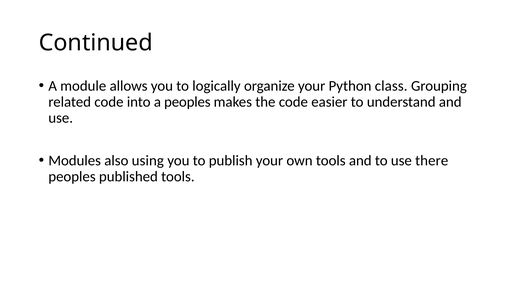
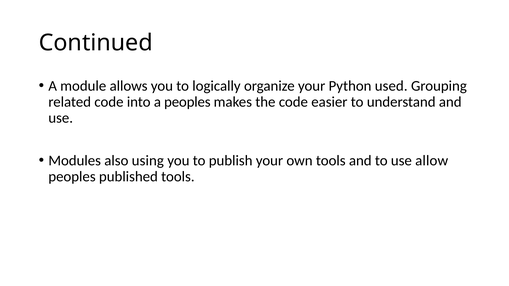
class: class -> used (391, 86)
there: there -> allow (432, 161)
